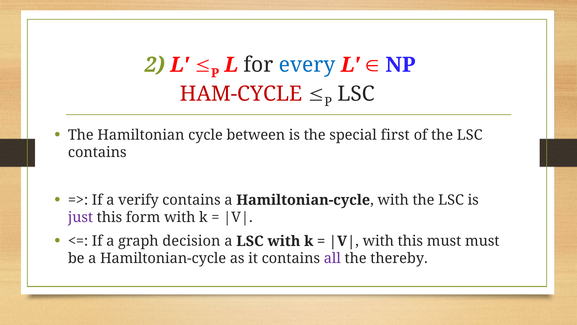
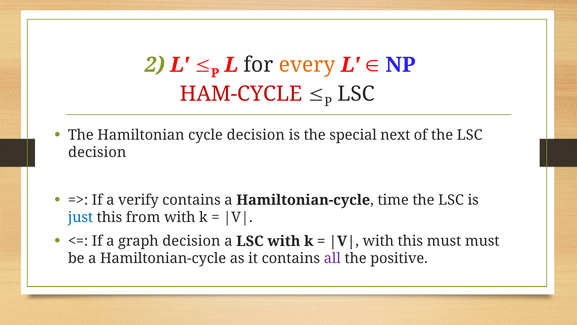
every colour: blue -> orange (307, 65)
cycle between: between -> decision (256, 135)
first: first -> next (395, 135)
contains: contains -> decision (97, 152)
Hamiltonian-cycle with: with -> time (393, 200)
just colour: purple -> blue (80, 217)
form: form -> from (143, 217)
thereby: thereby -> positive (399, 258)
